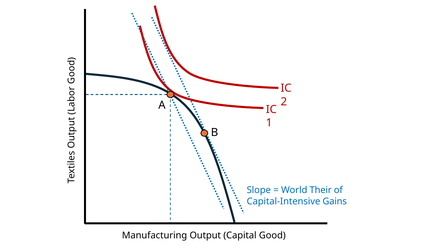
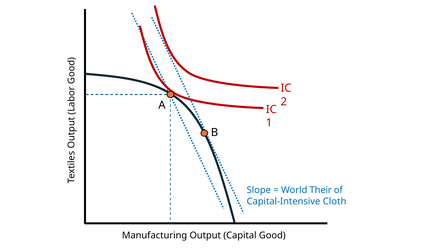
Gains: Gains -> Cloth (335, 201)
